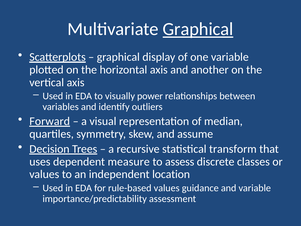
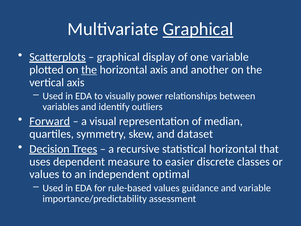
the underline: none -> present (89, 70)
assume: assume -> dataset (195, 134)
statistical transform: transform -> horizontal (233, 149)
assess: assess -> easier (180, 161)
location: location -> optimal (171, 174)
